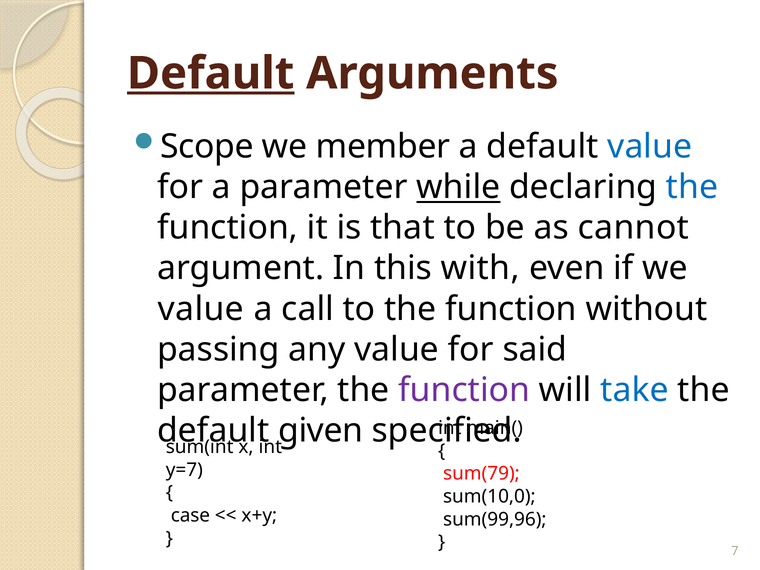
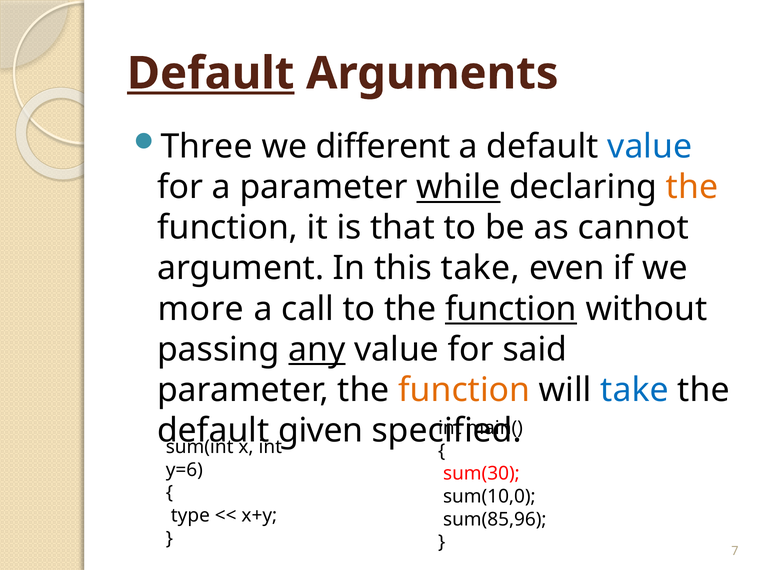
Scope: Scope -> Three (207, 147)
member: member -> different (383, 147)
the colour: blue -> orange (692, 187)
this with: with -> take (480, 268)
value: value -> more (201, 309)
function underline: none -> present (511, 309)
any underline: none -> present (317, 349)
function colour: purple -> orange (464, 390)
y=7: y=7 -> y=6 (184, 470)
sum(79: sum(79 -> sum(30 (481, 474)
case: case -> type (190, 515)
sum(99,96: sum(99,96 -> sum(85,96 (495, 519)
